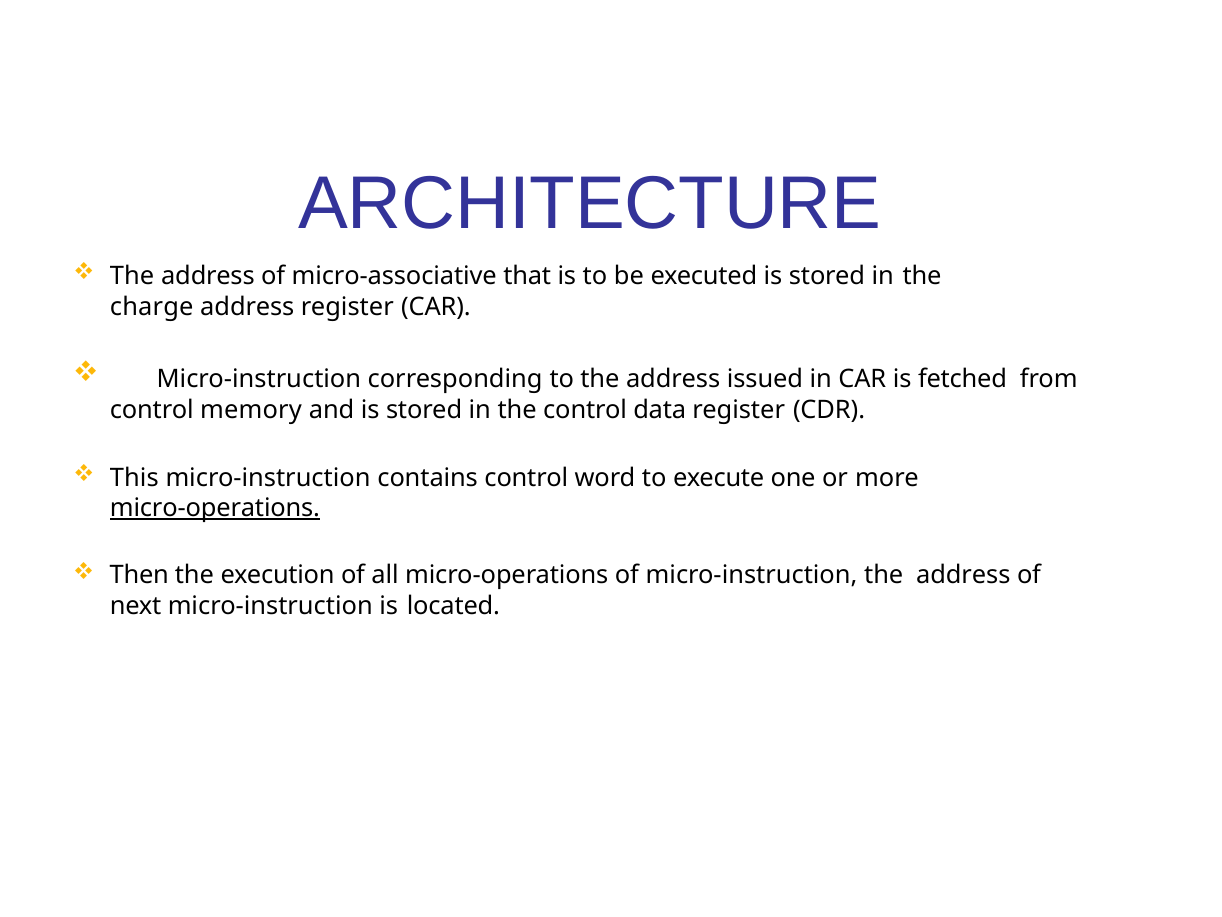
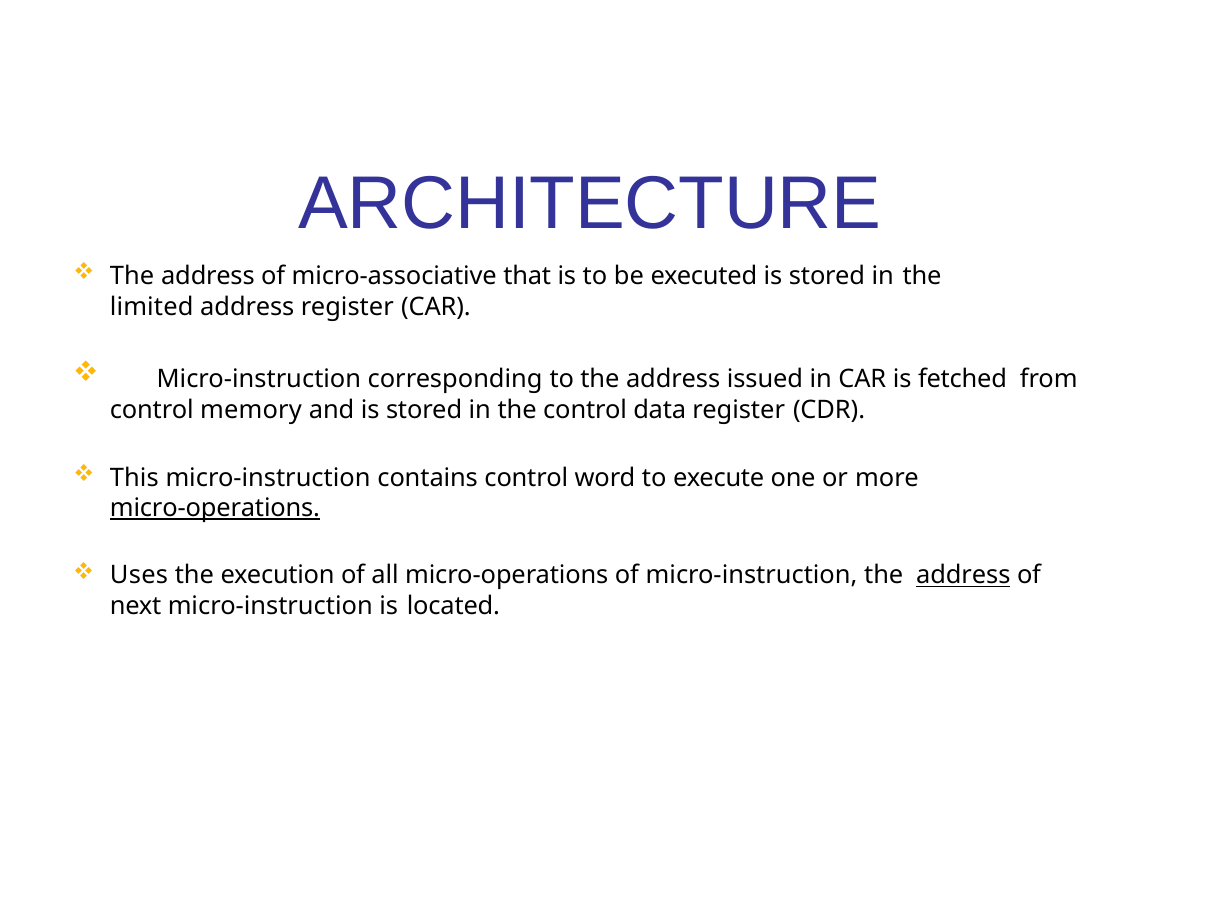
charge: charge -> limited (152, 307)
Then: Then -> Uses (139, 575)
address underline: none -> present (963, 575)
